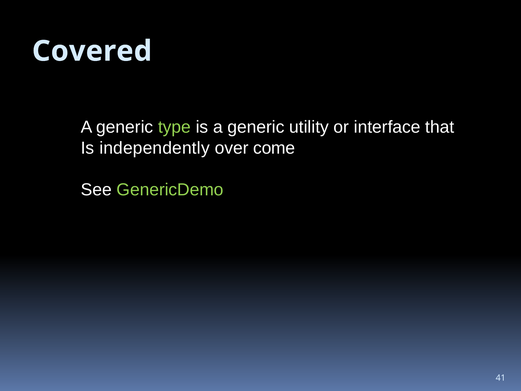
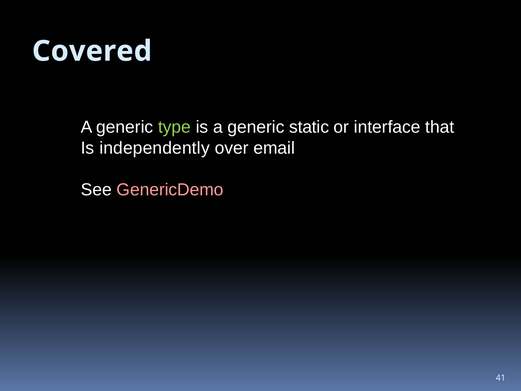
utility: utility -> static (309, 127)
come: come -> email (274, 148)
GenericDemo colour: light green -> pink (170, 190)
